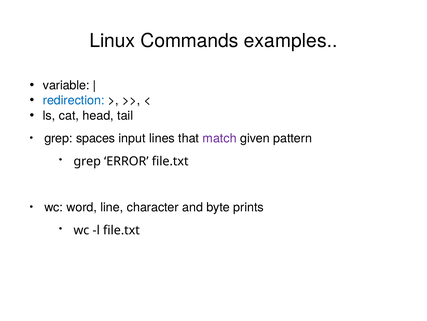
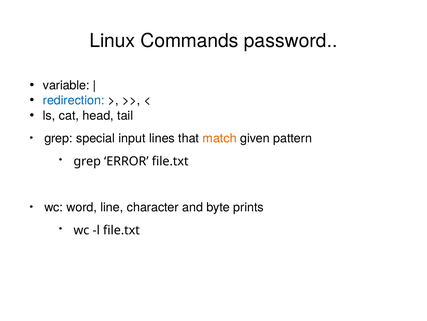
examples: examples -> password (291, 41)
spaces: spaces -> special (96, 138)
match colour: purple -> orange (220, 138)
